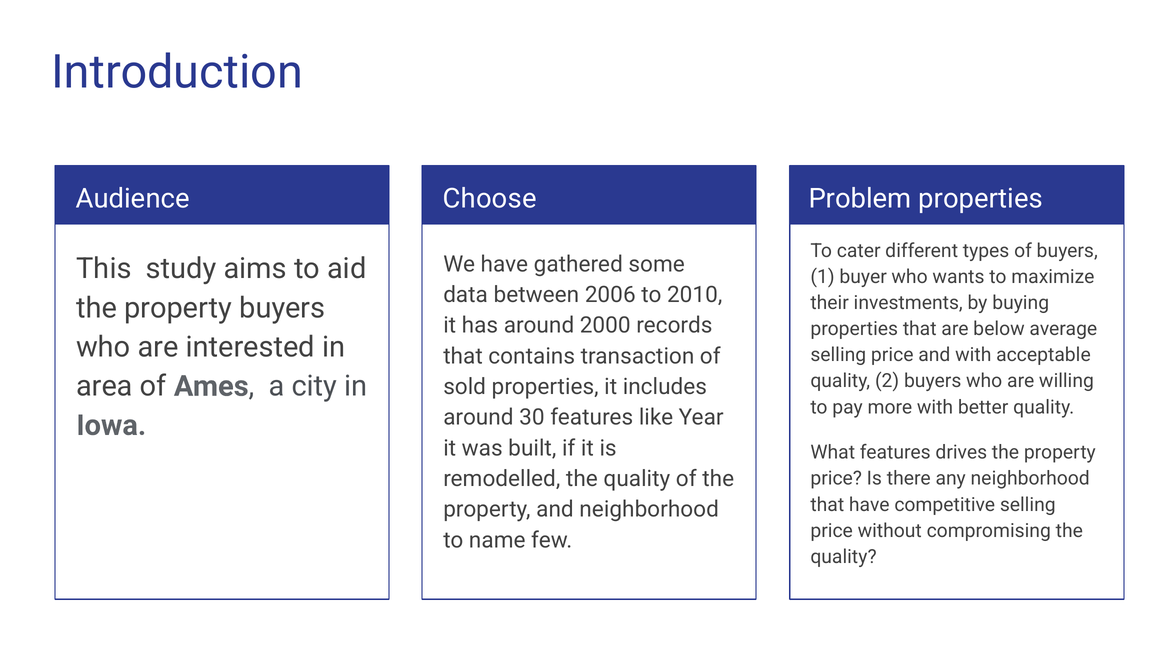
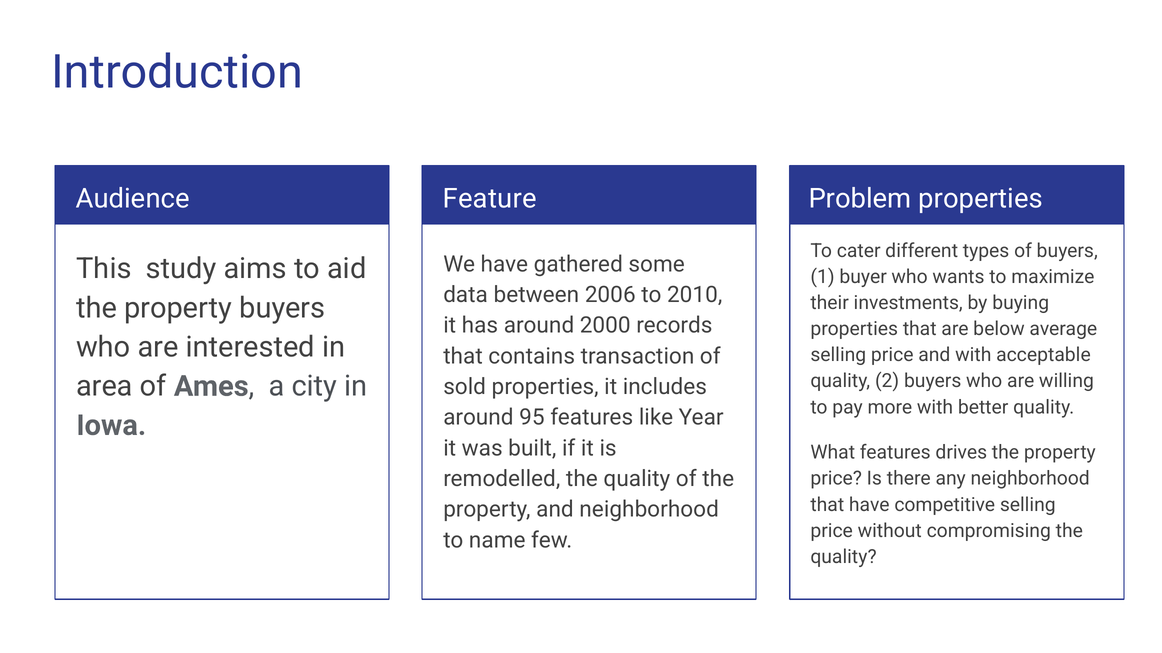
Choose: Choose -> Feature (490, 199)
30: 30 -> 95 (532, 418)
